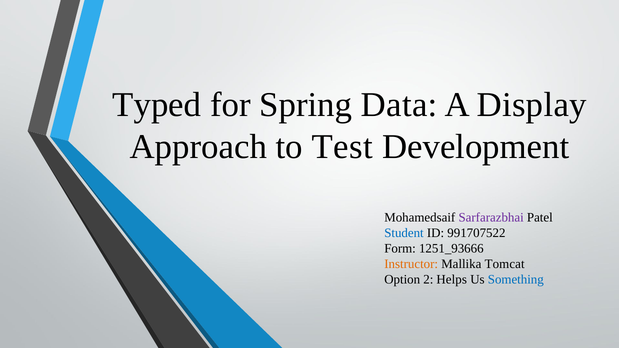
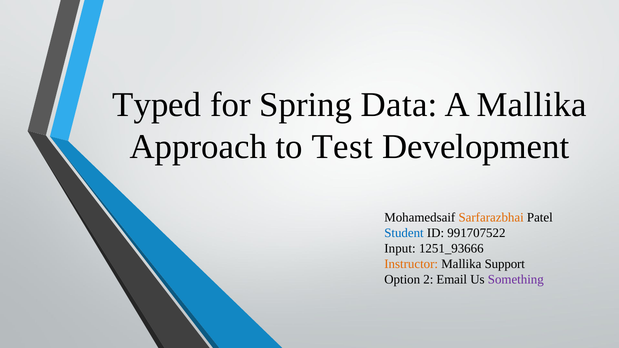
A Display: Display -> Mallika (532, 105)
Sarfarazbhai colour: purple -> orange (491, 218)
Form: Form -> Input (400, 249)
Tomcat: Tomcat -> Support (505, 264)
Helps: Helps -> Email (452, 279)
Something colour: blue -> purple (516, 279)
